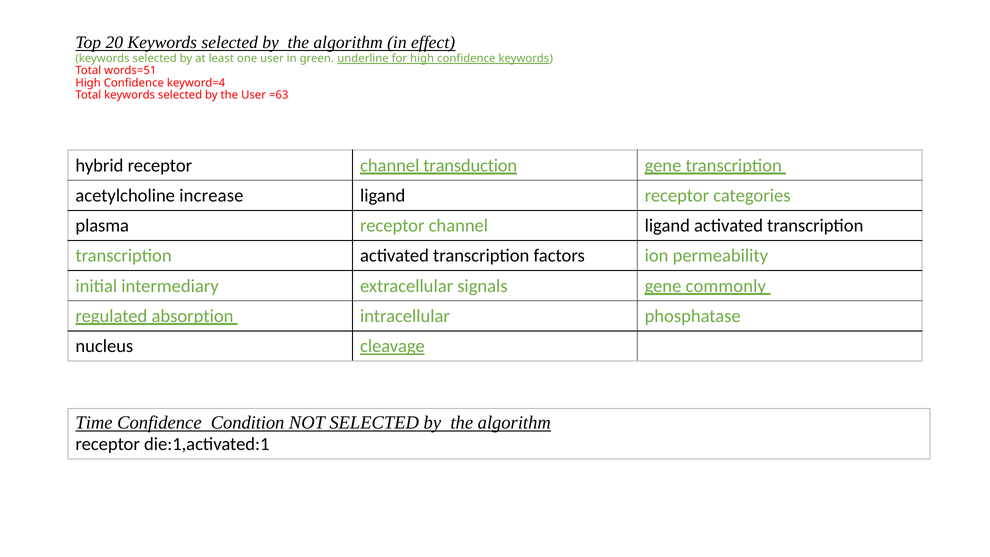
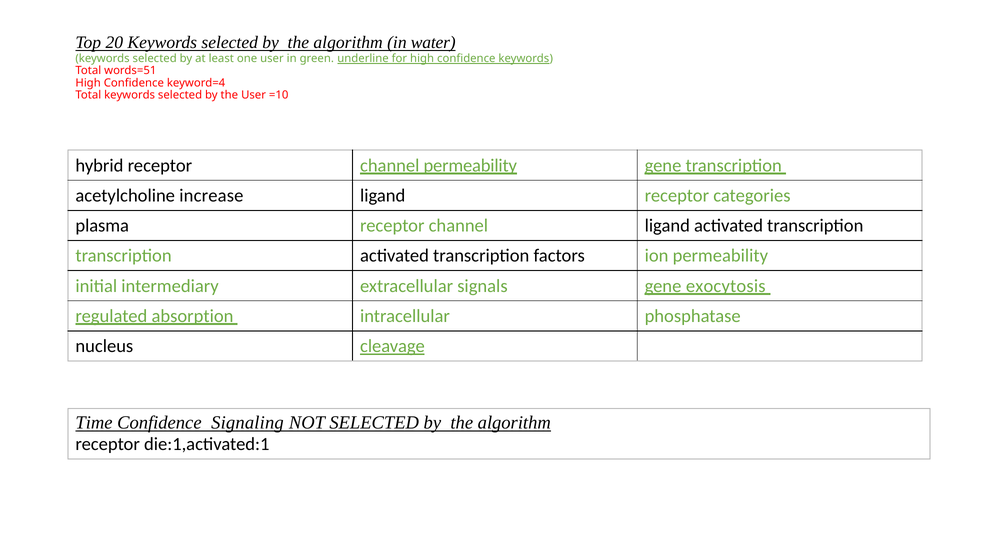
effect: effect -> water (433, 43)
=63: =63 -> =10 (279, 95)
channel transduction: transduction -> permeability (470, 165)
commonly: commonly -> exocytosis (726, 286)
Condition: Condition -> Signaling (247, 423)
